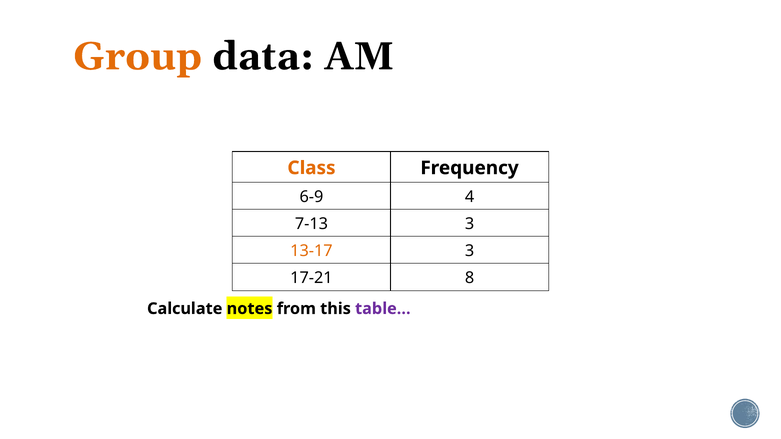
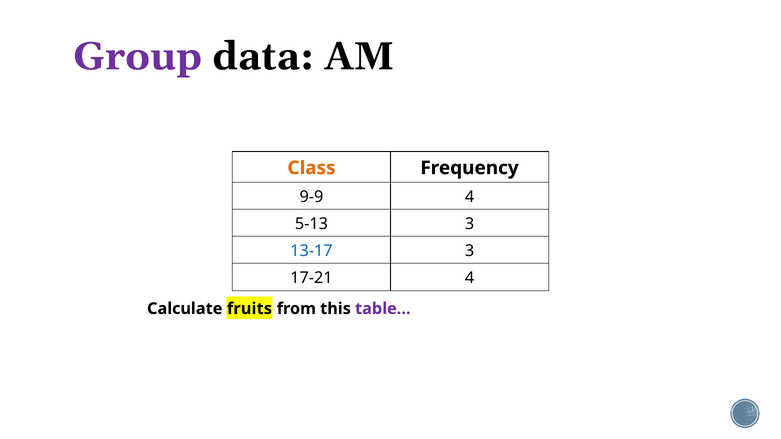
Group colour: orange -> purple (138, 56)
6-9: 6-9 -> 9-9 (311, 197)
7-13: 7-13 -> 5-13 (311, 224)
13-17 colour: orange -> blue (311, 251)
17-21 8: 8 -> 4 (470, 278)
notes: notes -> fruits (249, 309)
